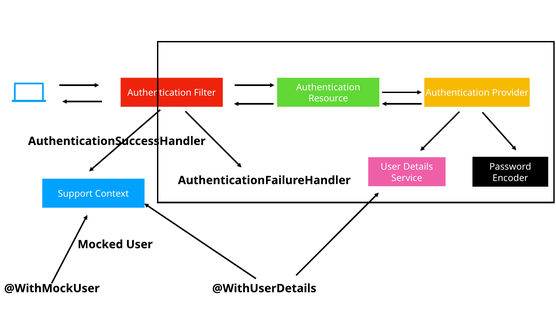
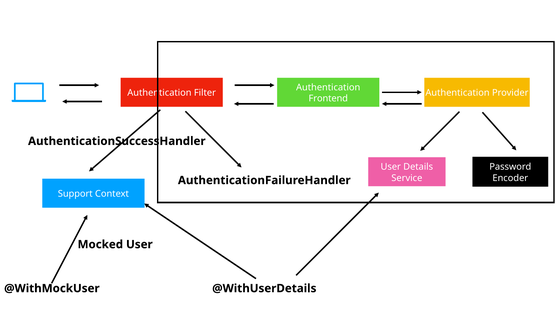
Resource: Resource -> Frontend (328, 98)
